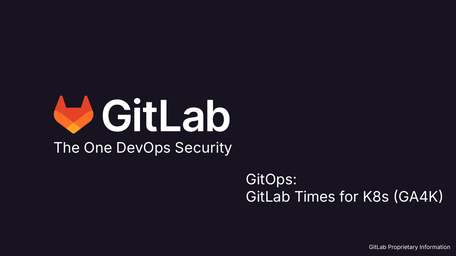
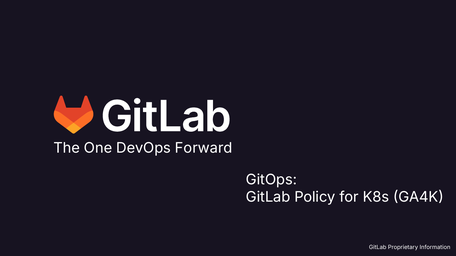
Security: Security -> Forward (204, 148)
Times: Times -> Policy (315, 197)
